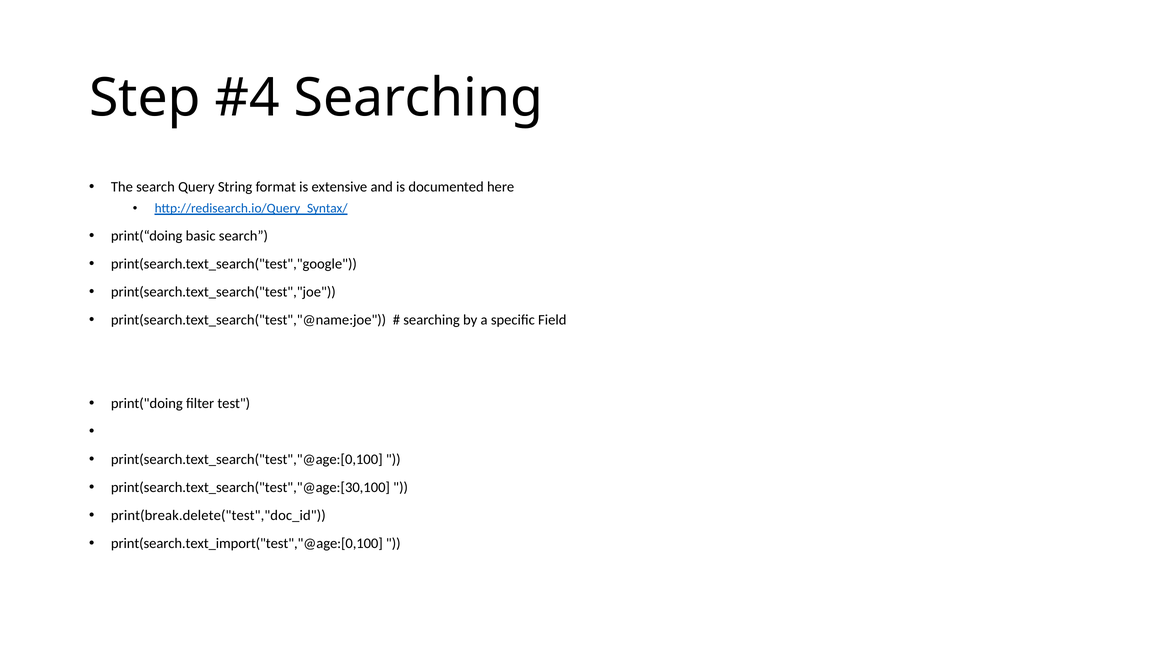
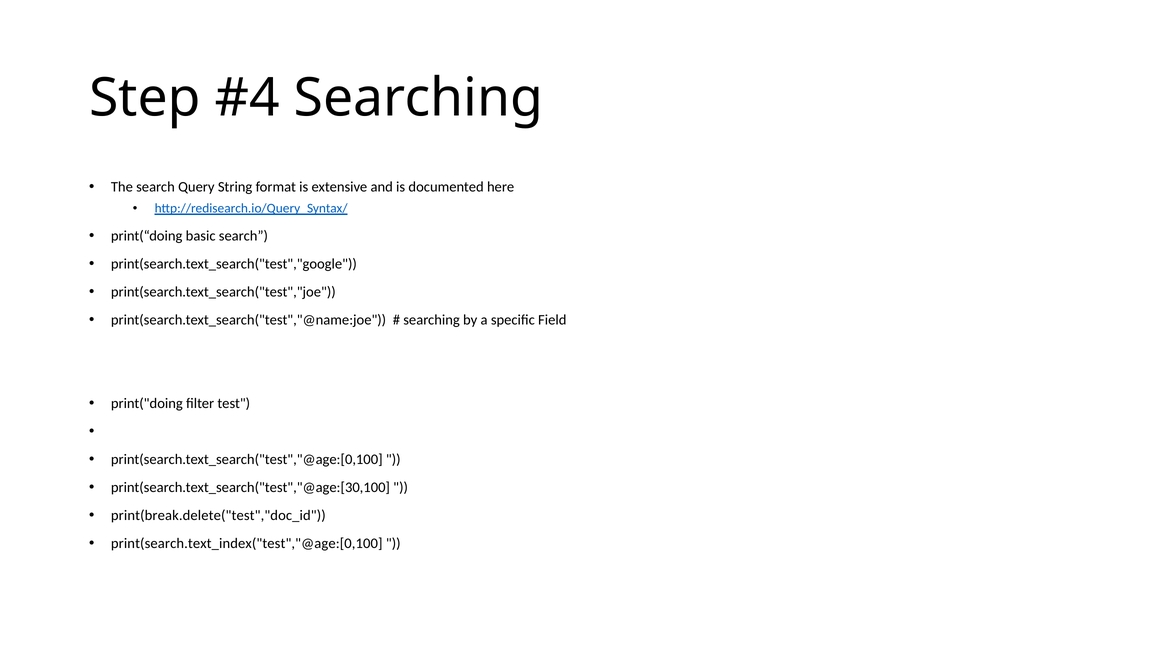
print(search.text_import("test","@age:[0,100: print(search.text_import("test","@age:[0,100 -> print(search.text_index("test","@age:[0,100 (247, 543)
